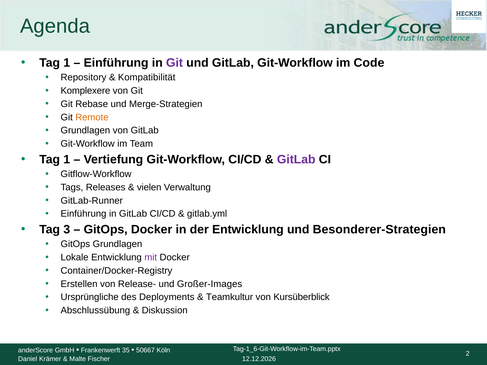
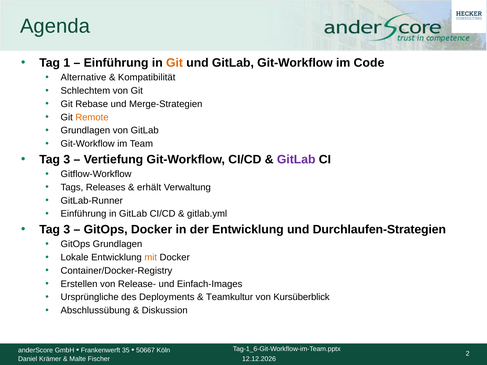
Git colour: purple -> orange (175, 63)
Repository: Repository -> Alternative (83, 78)
Komplexere: Komplexere -> Schlechtem (85, 91)
1: 1 -> 3 (67, 160)
vielen: vielen -> erhält (149, 187)
Besonderer-Strategien: Besonderer-Strategien -> Durchlaufen-Strategien (379, 230)
mit colour: purple -> orange (151, 258)
Großer-Images: Großer-Images -> Einfach-Images (210, 284)
